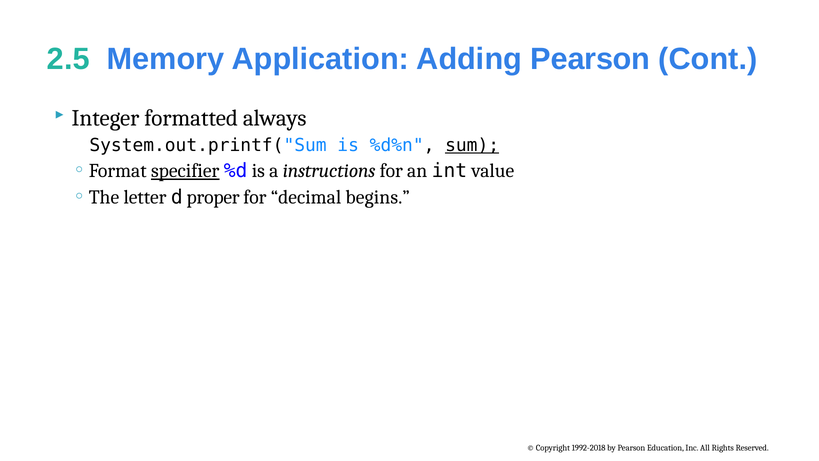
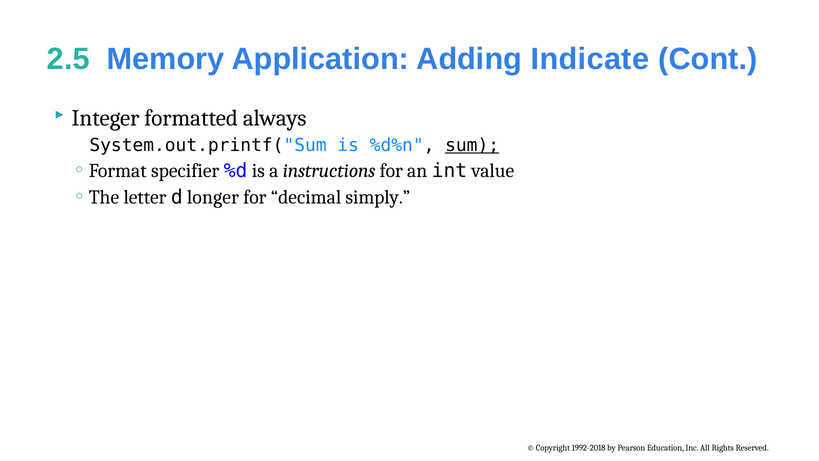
Adding Pearson: Pearson -> Indicate (590, 59)
specifier underline: present -> none (185, 171)
proper: proper -> longer (213, 197)
begins: begins -> simply (378, 197)
